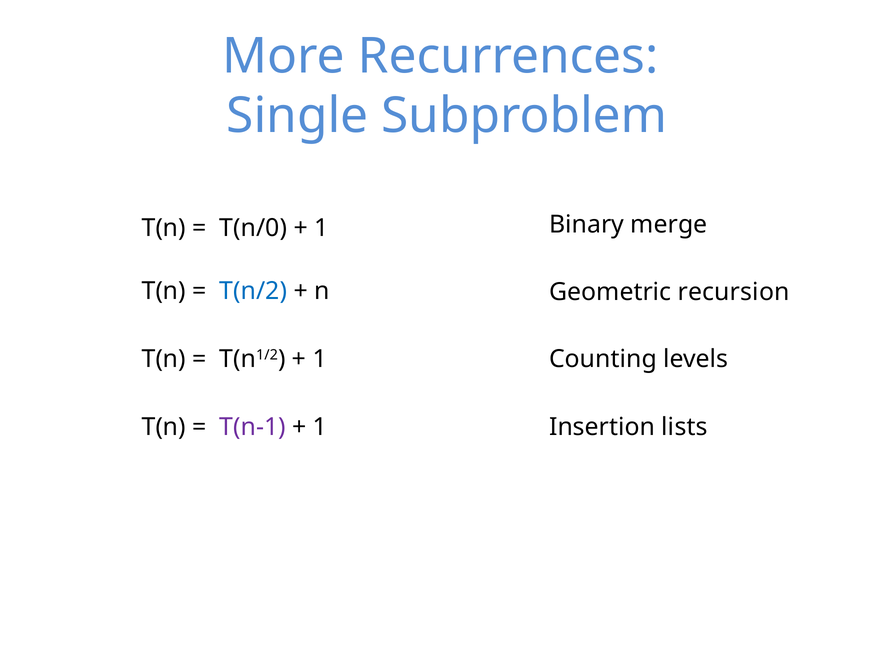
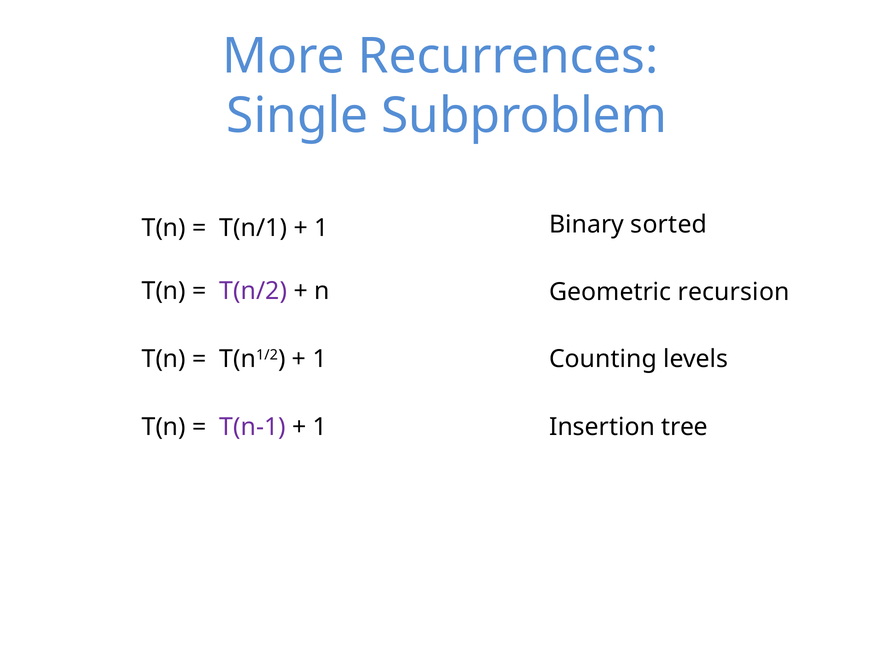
merge: merge -> sorted (669, 225)
T(n/0: T(n/0 -> T(n/1 (253, 228)
T(n/2 colour: blue -> purple (253, 291)
lists: lists -> tree (685, 427)
